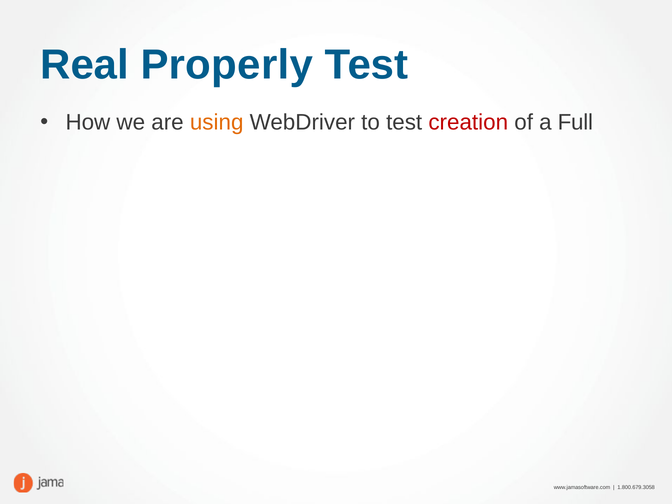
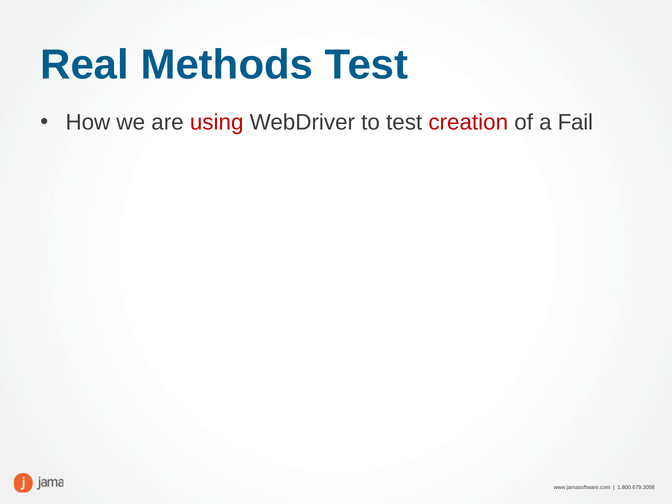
Properly: Properly -> Methods (227, 65)
using colour: orange -> red (217, 123)
Full: Full -> Fail (575, 123)
